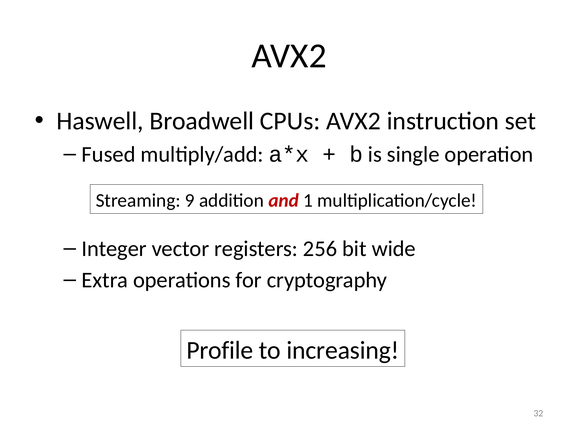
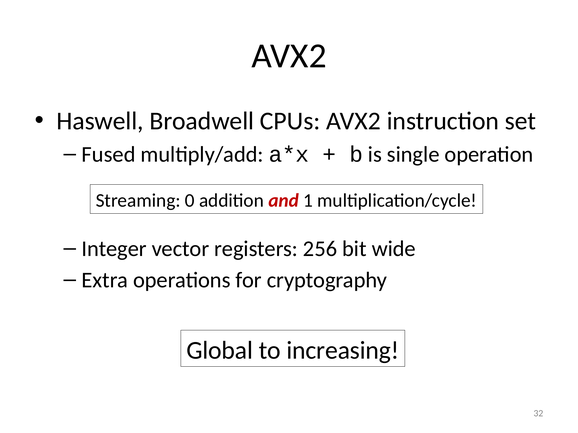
9: 9 -> 0 (190, 201)
Profile: Profile -> Global (220, 351)
